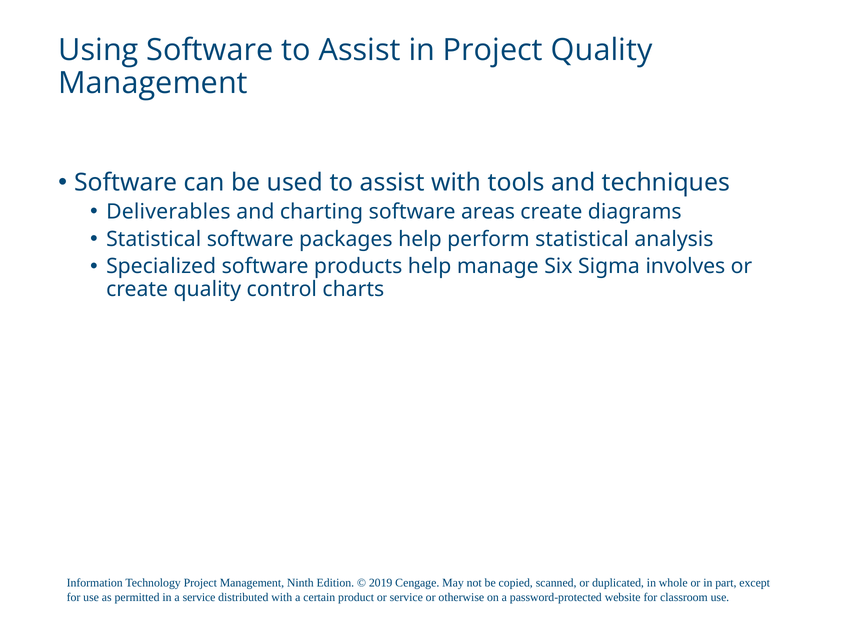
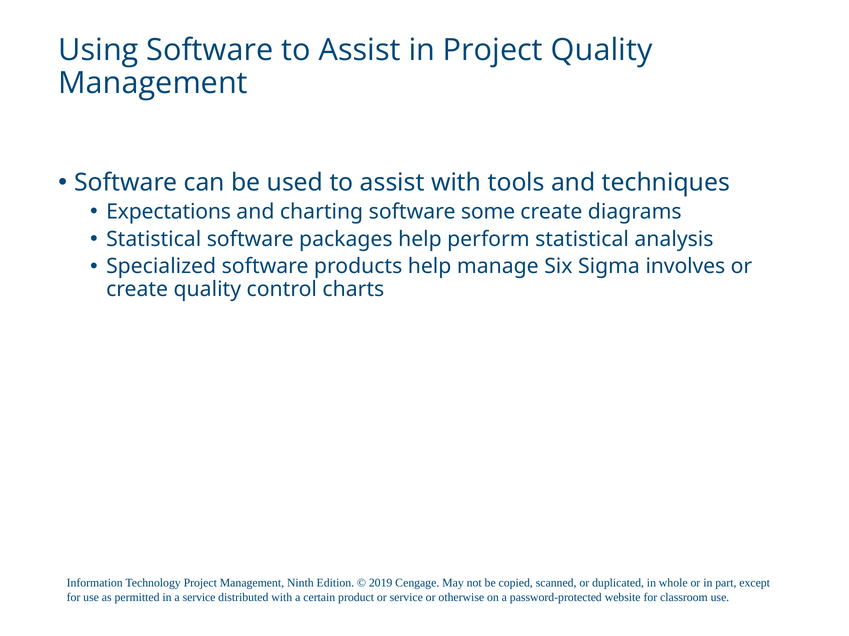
Deliverables: Deliverables -> Expectations (169, 212)
areas: areas -> some (488, 212)
